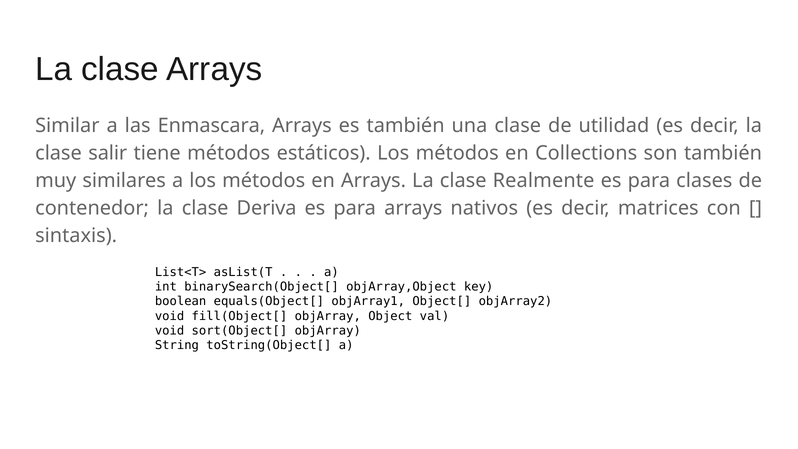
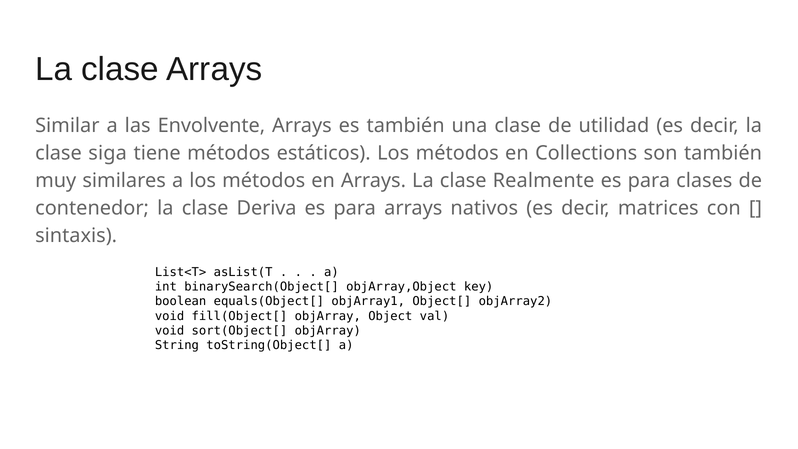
Enmascara: Enmascara -> Envolvente (211, 125)
salir: salir -> siga (108, 153)
